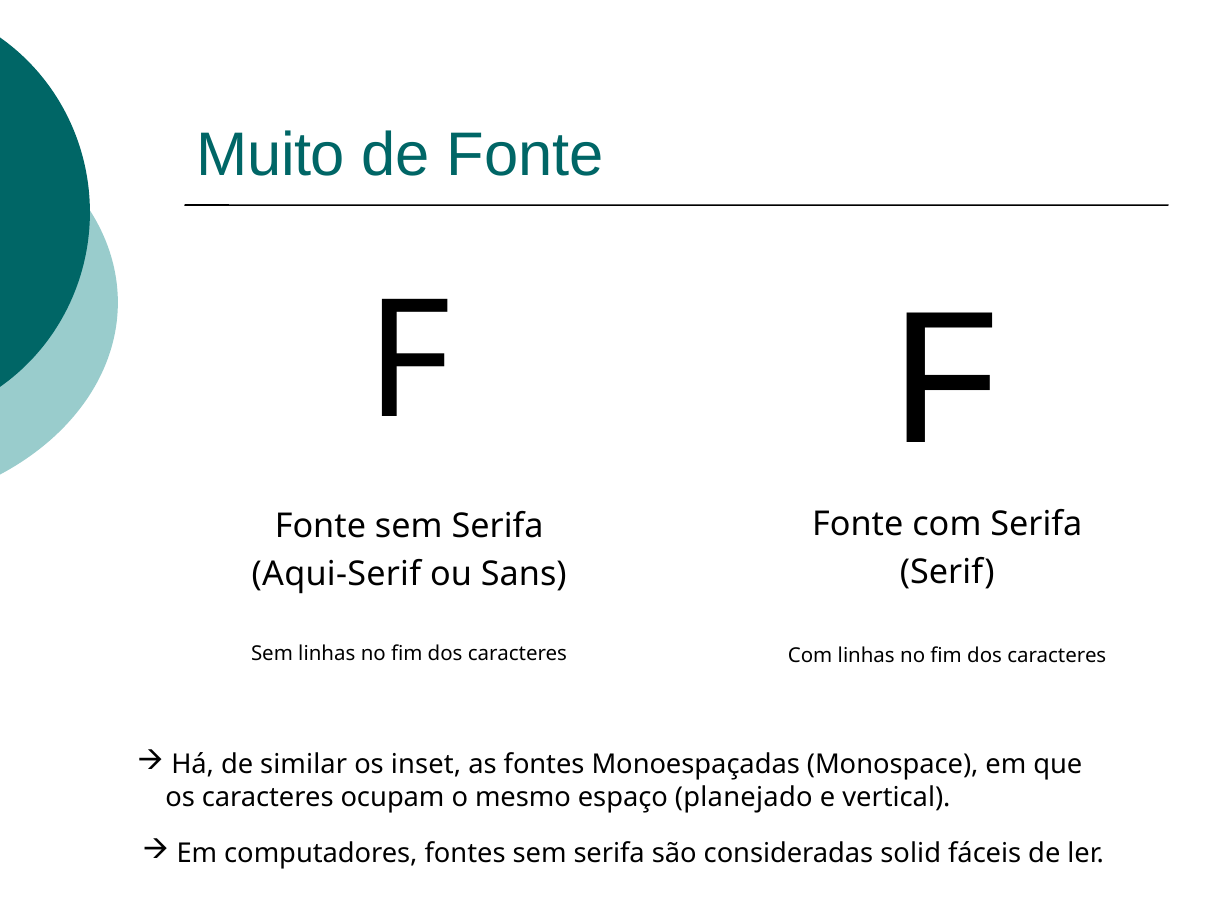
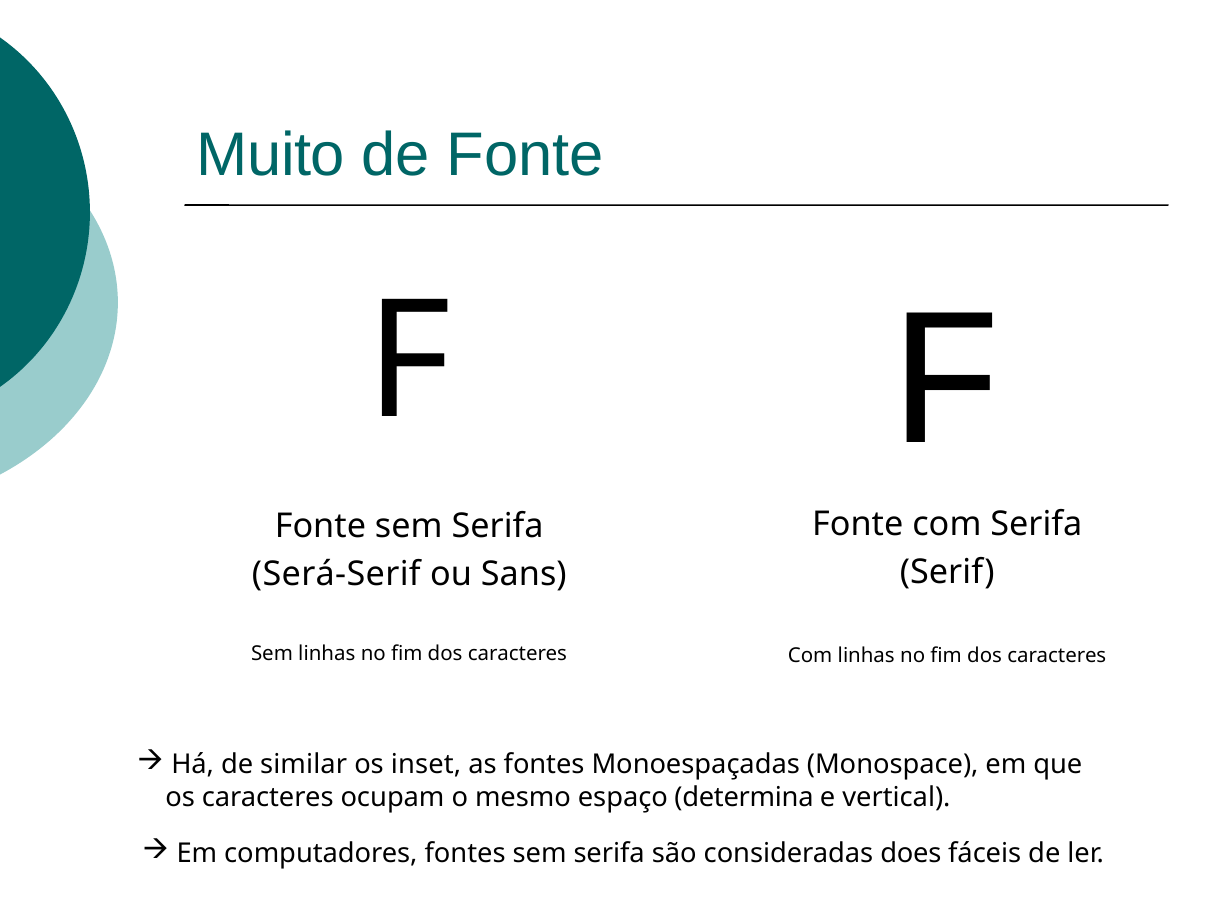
Aqui-Serif: Aqui-Serif -> Será-Serif (336, 574)
planejado: planejado -> determina (744, 797)
solid: solid -> does (911, 853)
